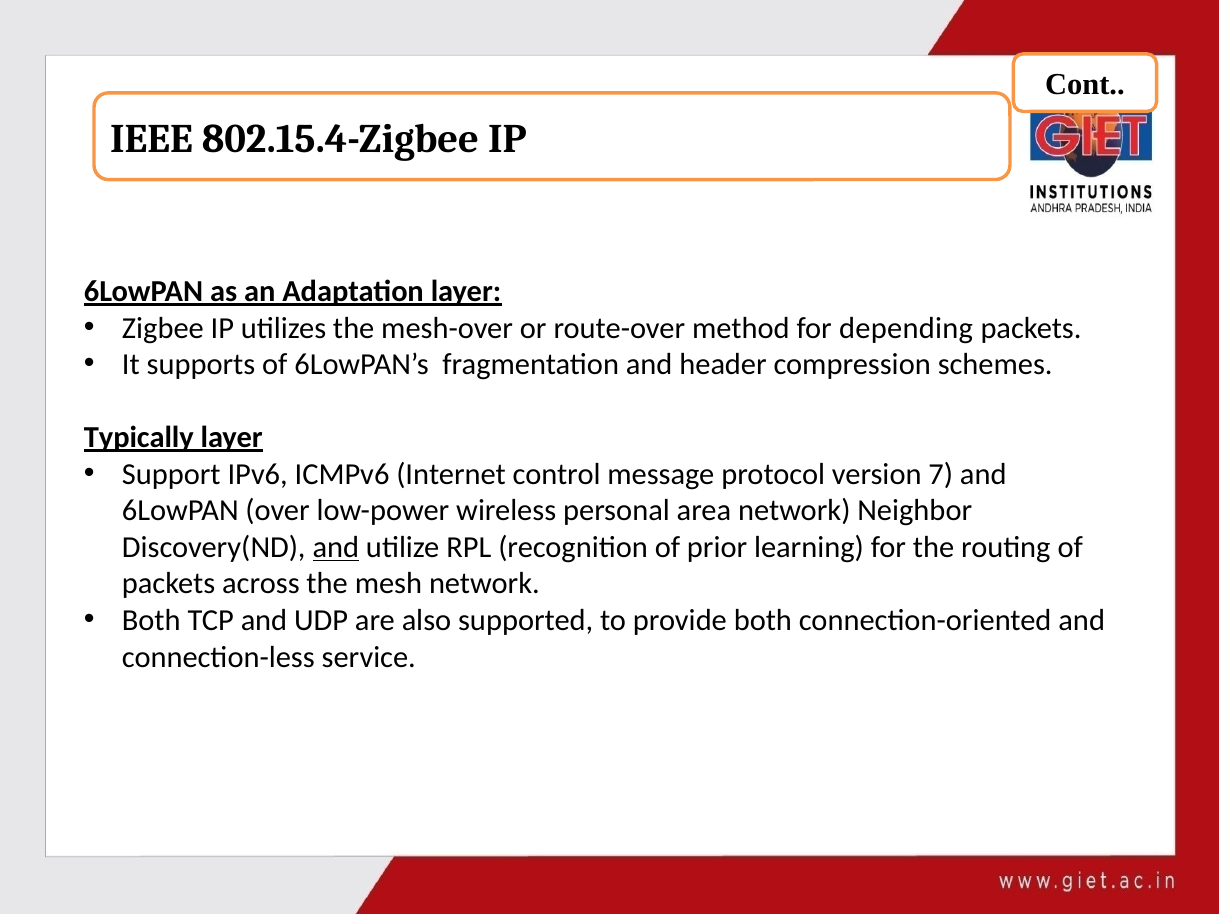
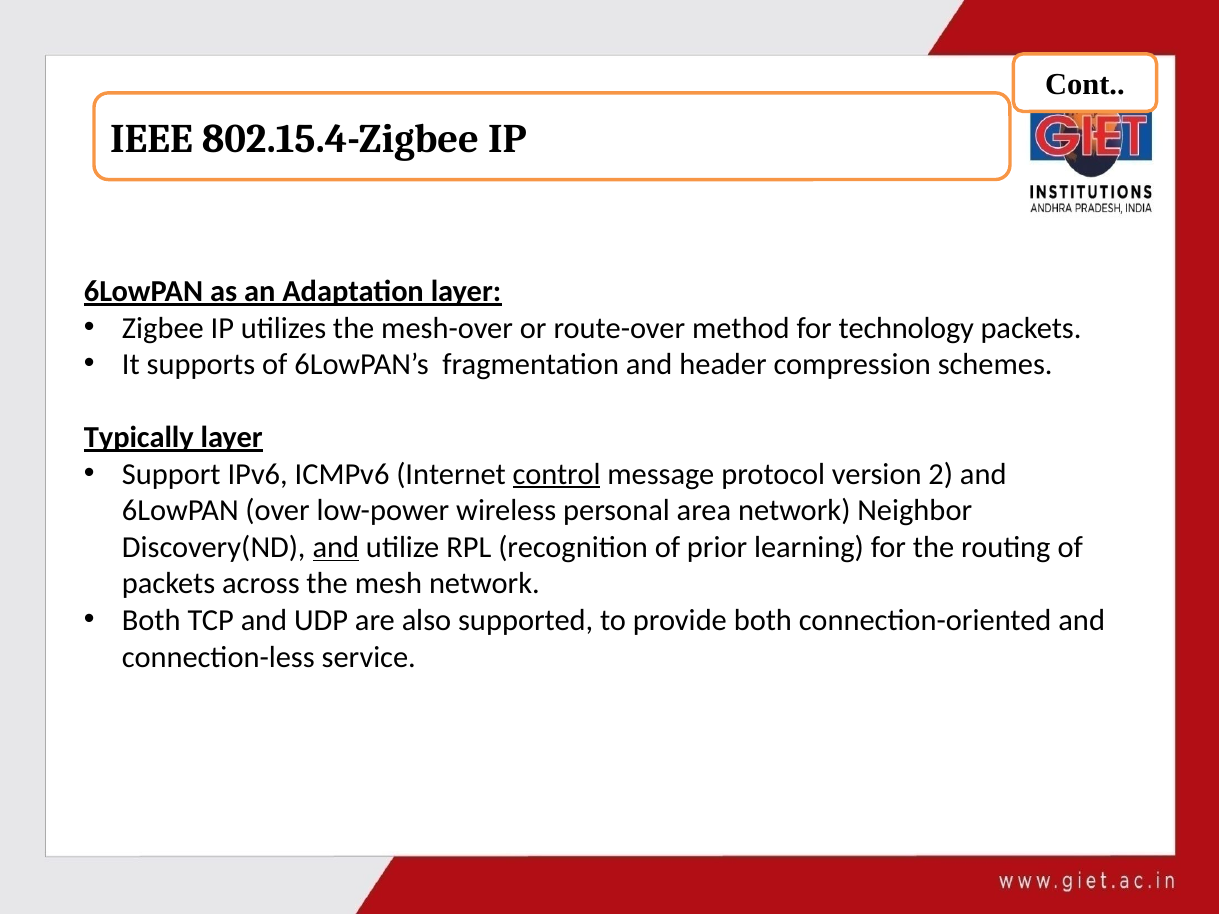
depending: depending -> technology (906, 328)
control underline: none -> present (557, 474)
7: 7 -> 2 (941, 474)
